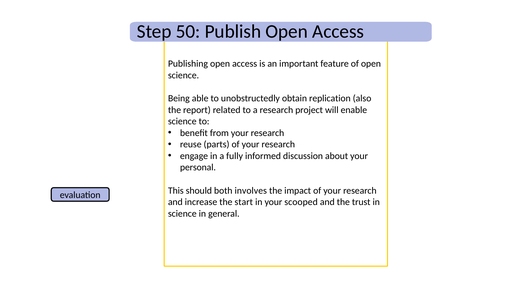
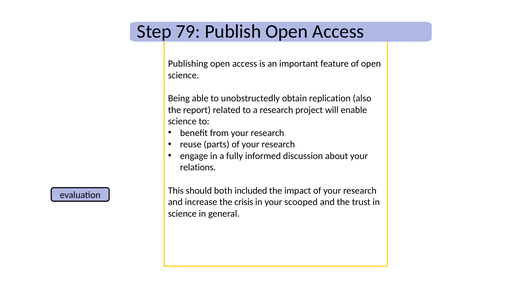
50: 50 -> 79 (188, 32)
personal: personal -> relations (198, 167)
involves: involves -> included (251, 190)
start: start -> crisis (244, 202)
